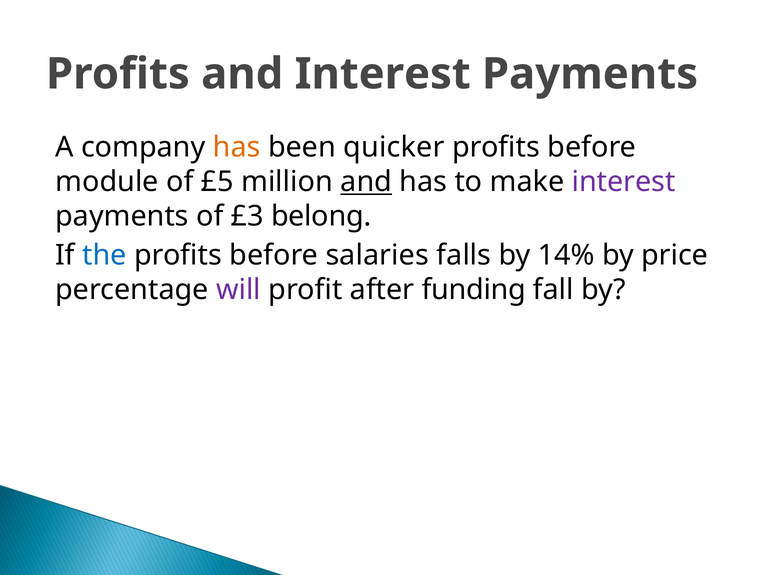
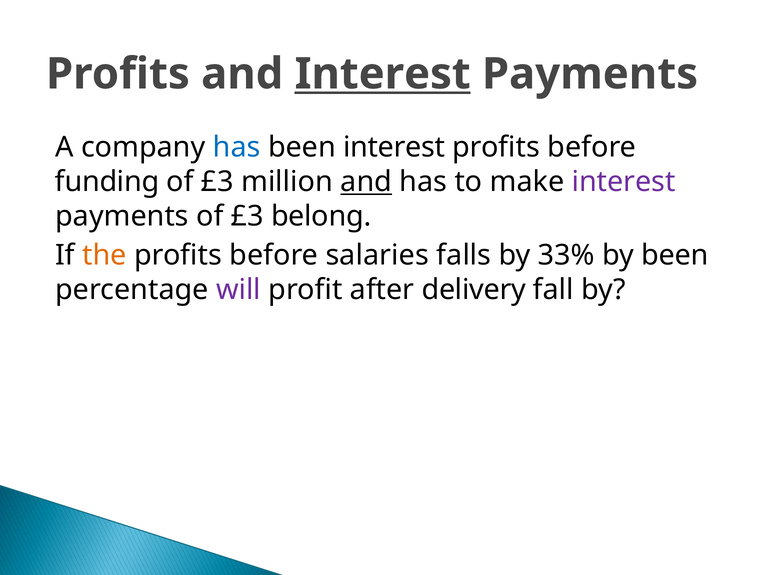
Interest underline: none -> present (383, 74)
has colour: orange -> blue (237, 147)
been quicker: quicker -> interest (394, 147)
module: module -> funding (107, 182)
£5: £5 -> £3 (217, 182)
the colour: blue -> orange (104, 255)
14%: 14% -> 33% (566, 255)
by price: price -> been (675, 255)
funding: funding -> delivery (474, 290)
